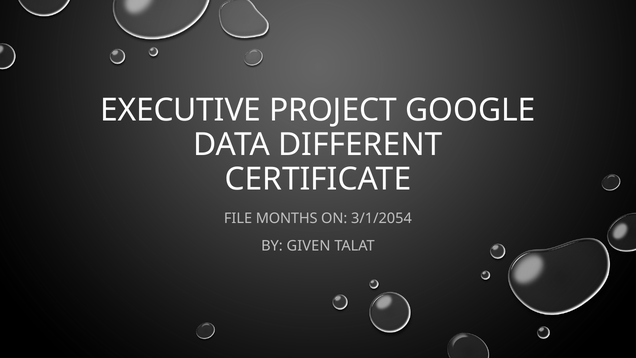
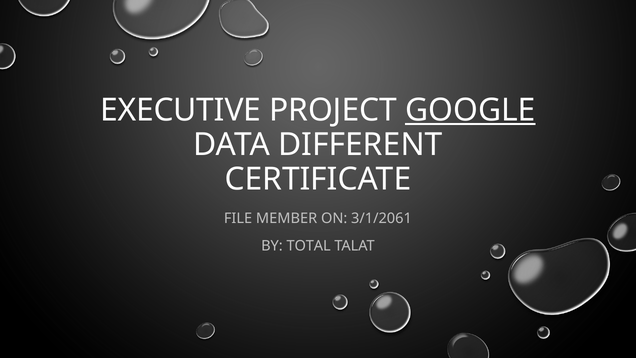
GOOGLE underline: none -> present (470, 110)
MONTHS: MONTHS -> MEMBER (287, 218)
3/1/2054: 3/1/2054 -> 3/1/2061 (381, 218)
GIVEN: GIVEN -> TOTAL (309, 246)
